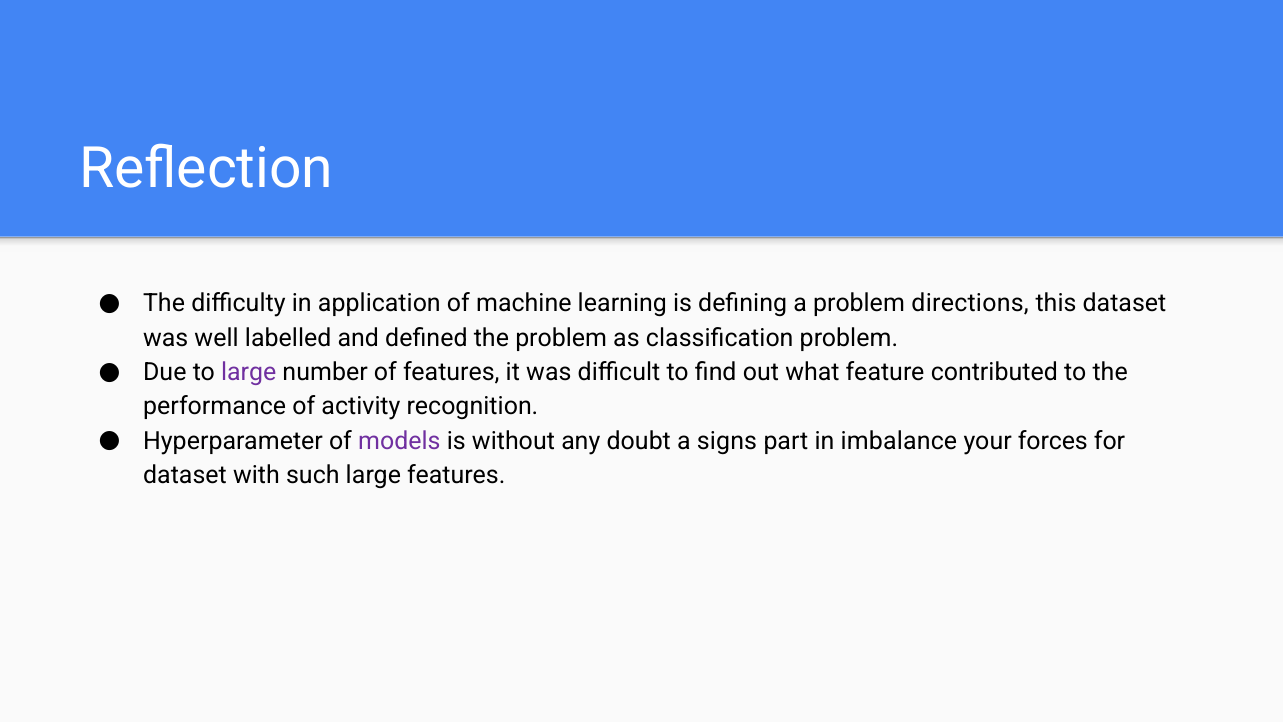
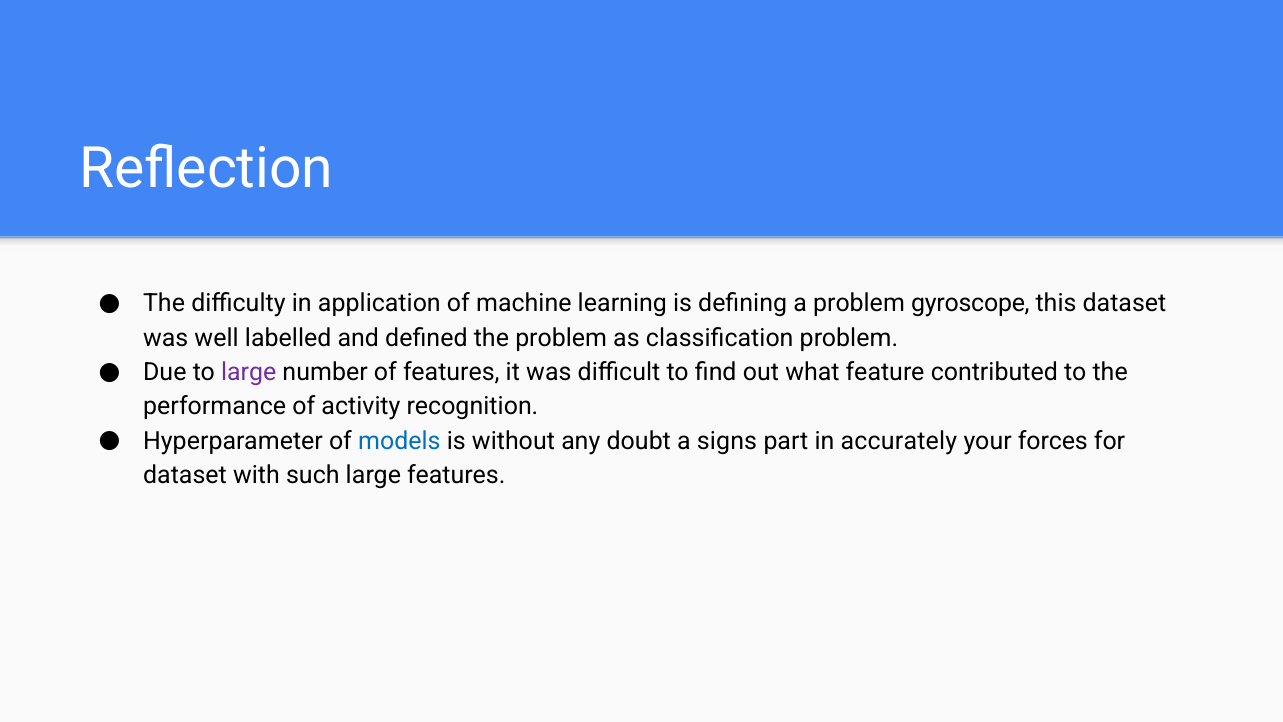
directions: directions -> gyroscope (970, 303)
models colour: purple -> blue (399, 441)
imbalance: imbalance -> accurately (899, 441)
